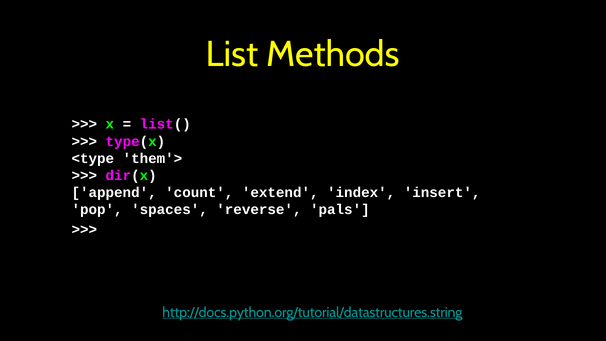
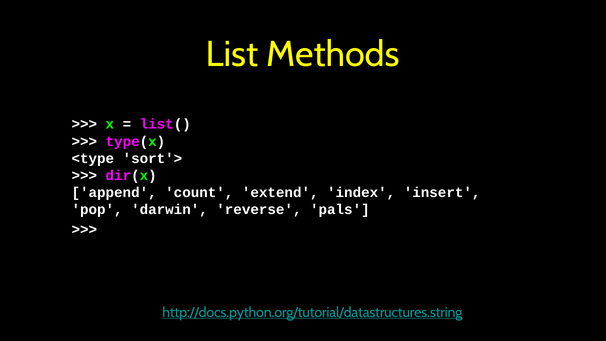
them'>: them'> -> sort'> (152, 158)
spaces: spaces -> darwin (169, 209)
